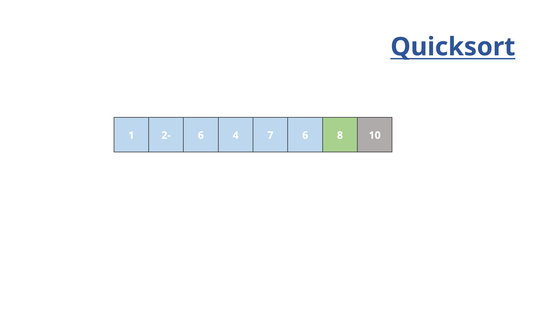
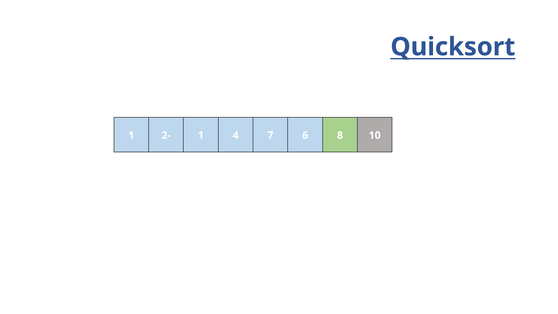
6: 6 -> 1 (201, 135)
